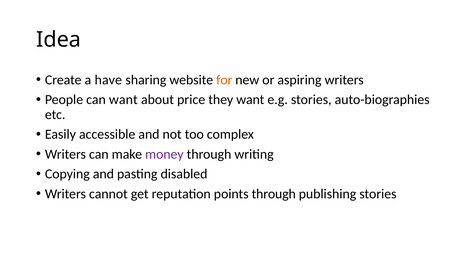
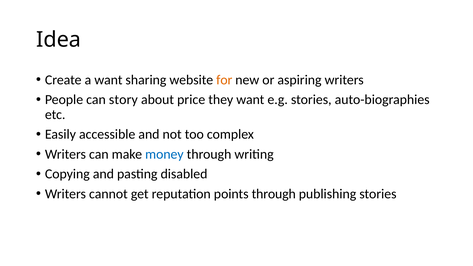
a have: have -> want (108, 80)
can want: want -> story (123, 100)
money colour: purple -> blue (164, 154)
